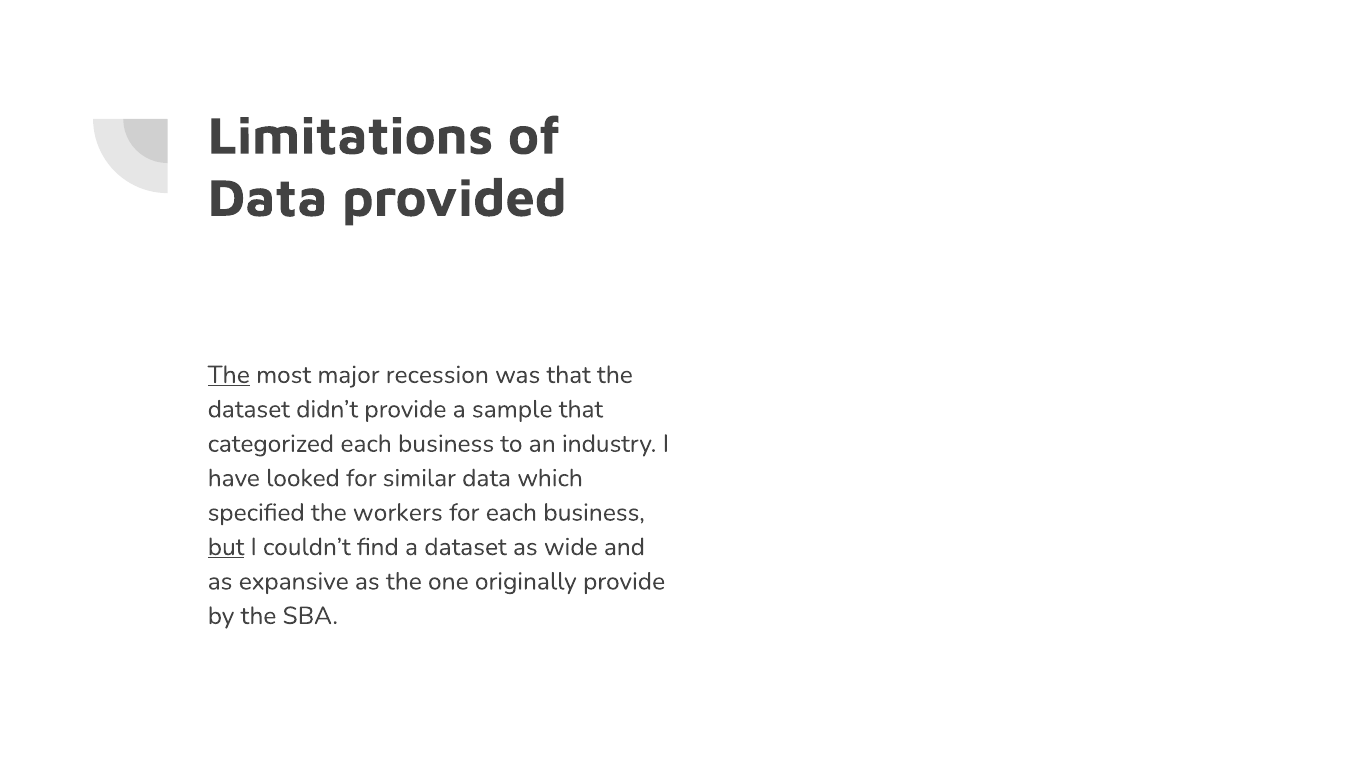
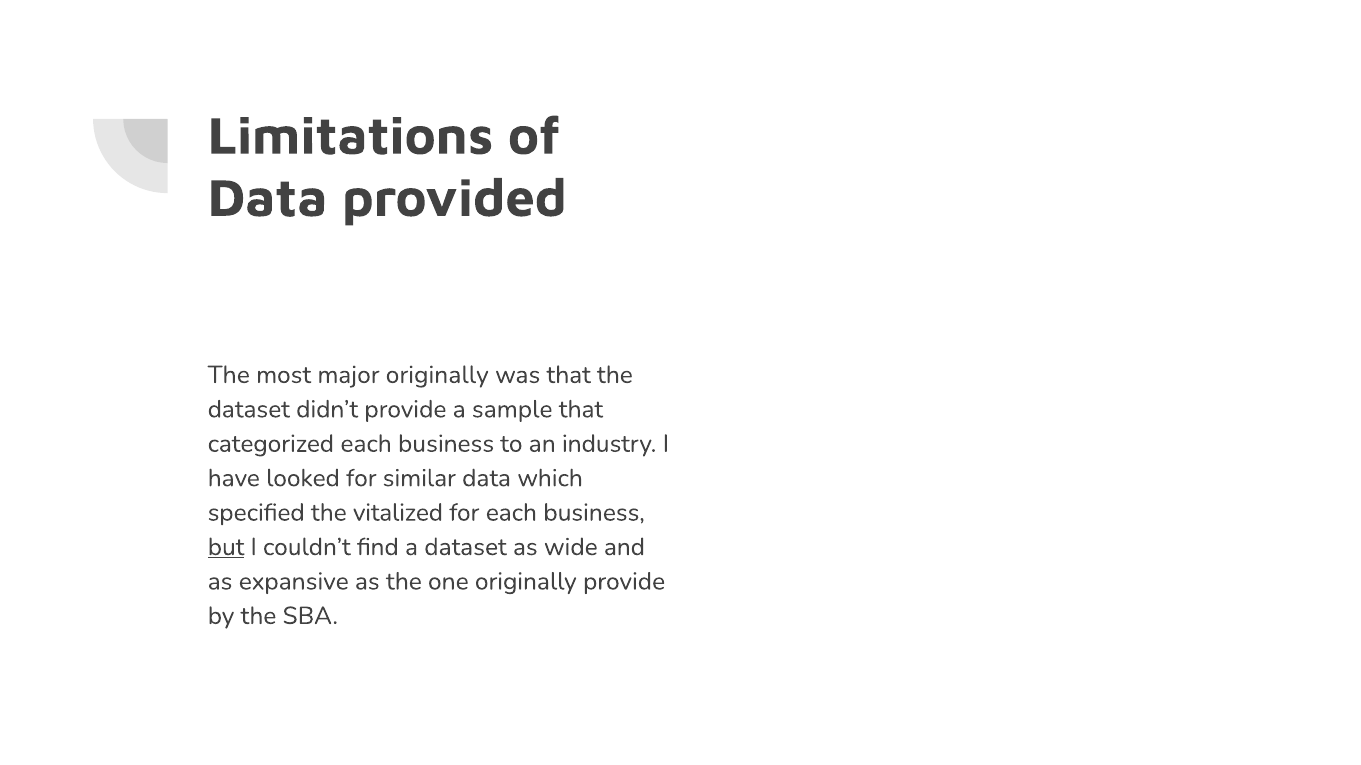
The underline: present -> none (229, 375)
major recession: recession -> originally (437, 375)
workers: workers -> vitalized (398, 513)
